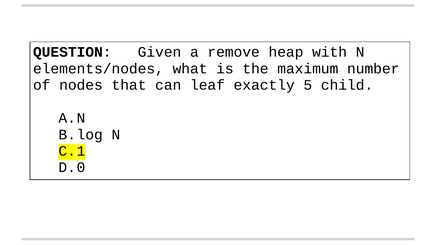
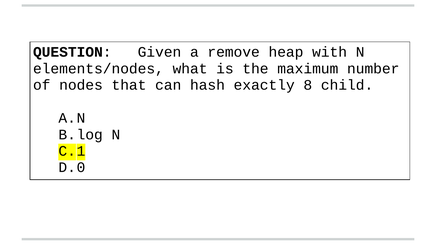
leaf: leaf -> hash (207, 85)
5: 5 -> 8 (308, 85)
